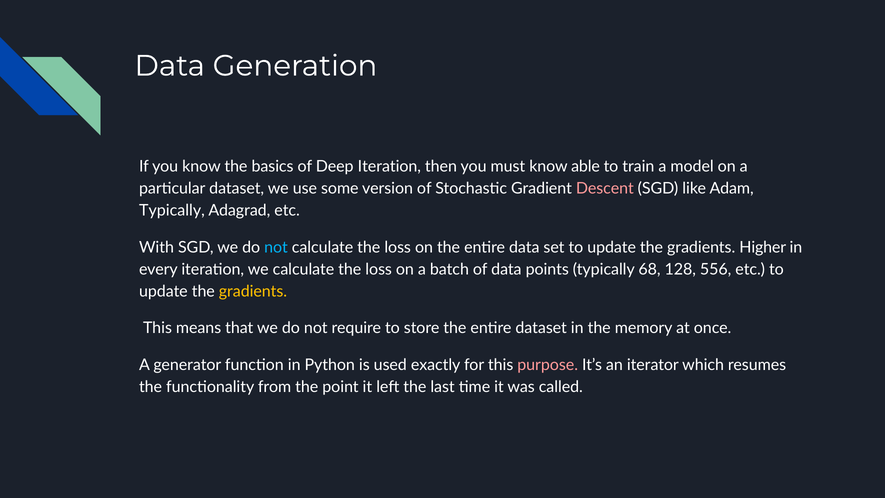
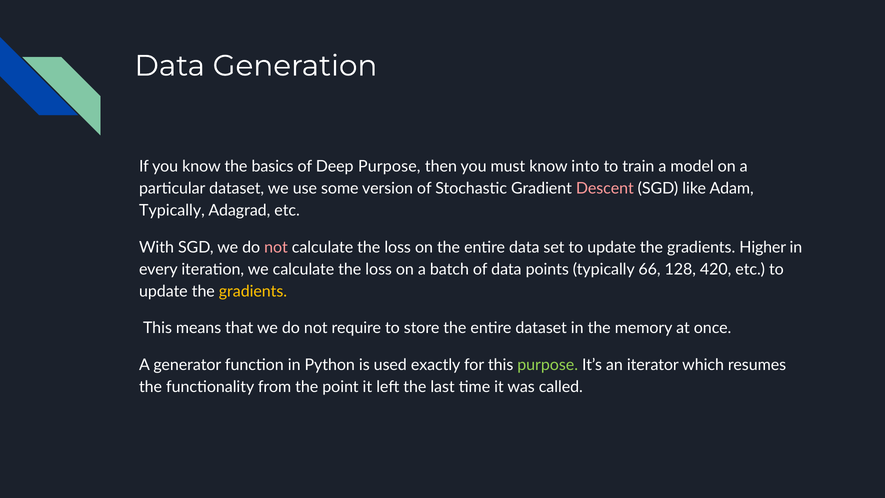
Deep Iteration: Iteration -> Purpose (389, 166)
able: able -> into (585, 166)
not colour: light blue -> pink (276, 247)
68: 68 -> 66 (650, 269)
556: 556 -> 420 (716, 269)
purpose colour: pink -> light green (548, 365)
